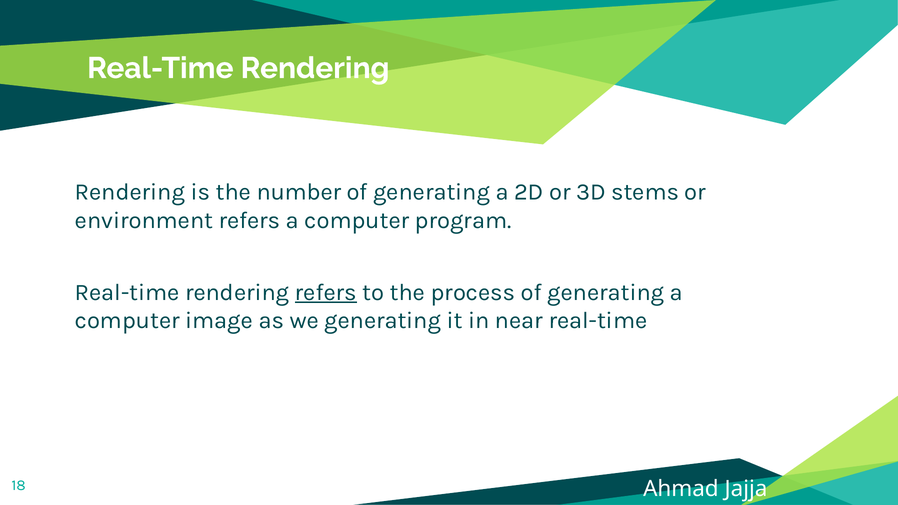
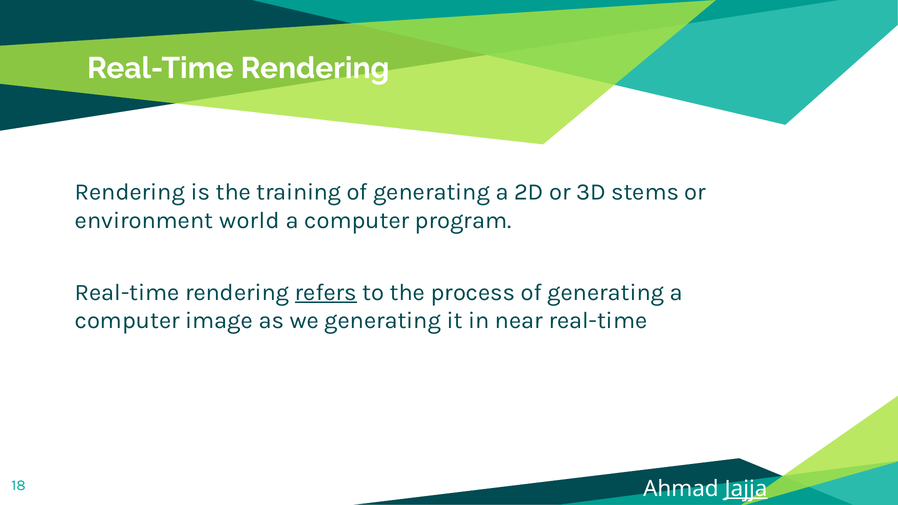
number: number -> training (299, 192)
environment refers: refers -> world (249, 220)
Jajja underline: none -> present (746, 489)
